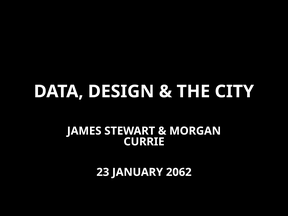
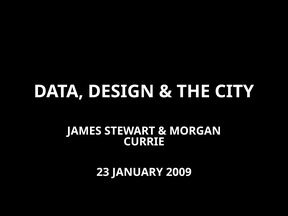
2062: 2062 -> 2009 (179, 172)
